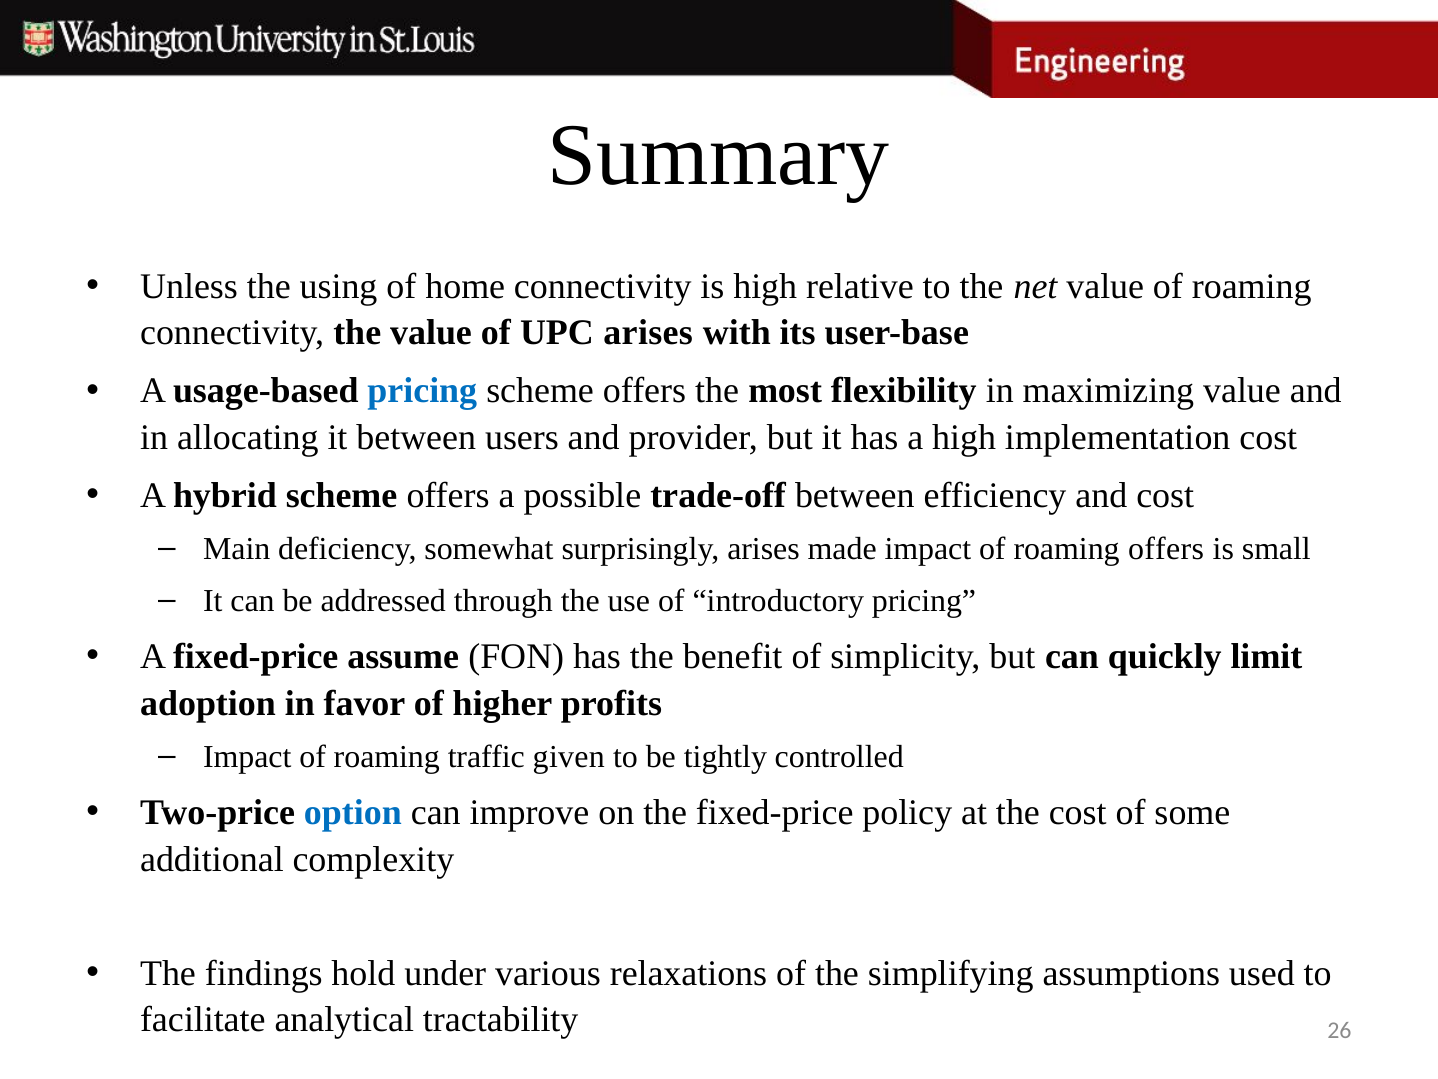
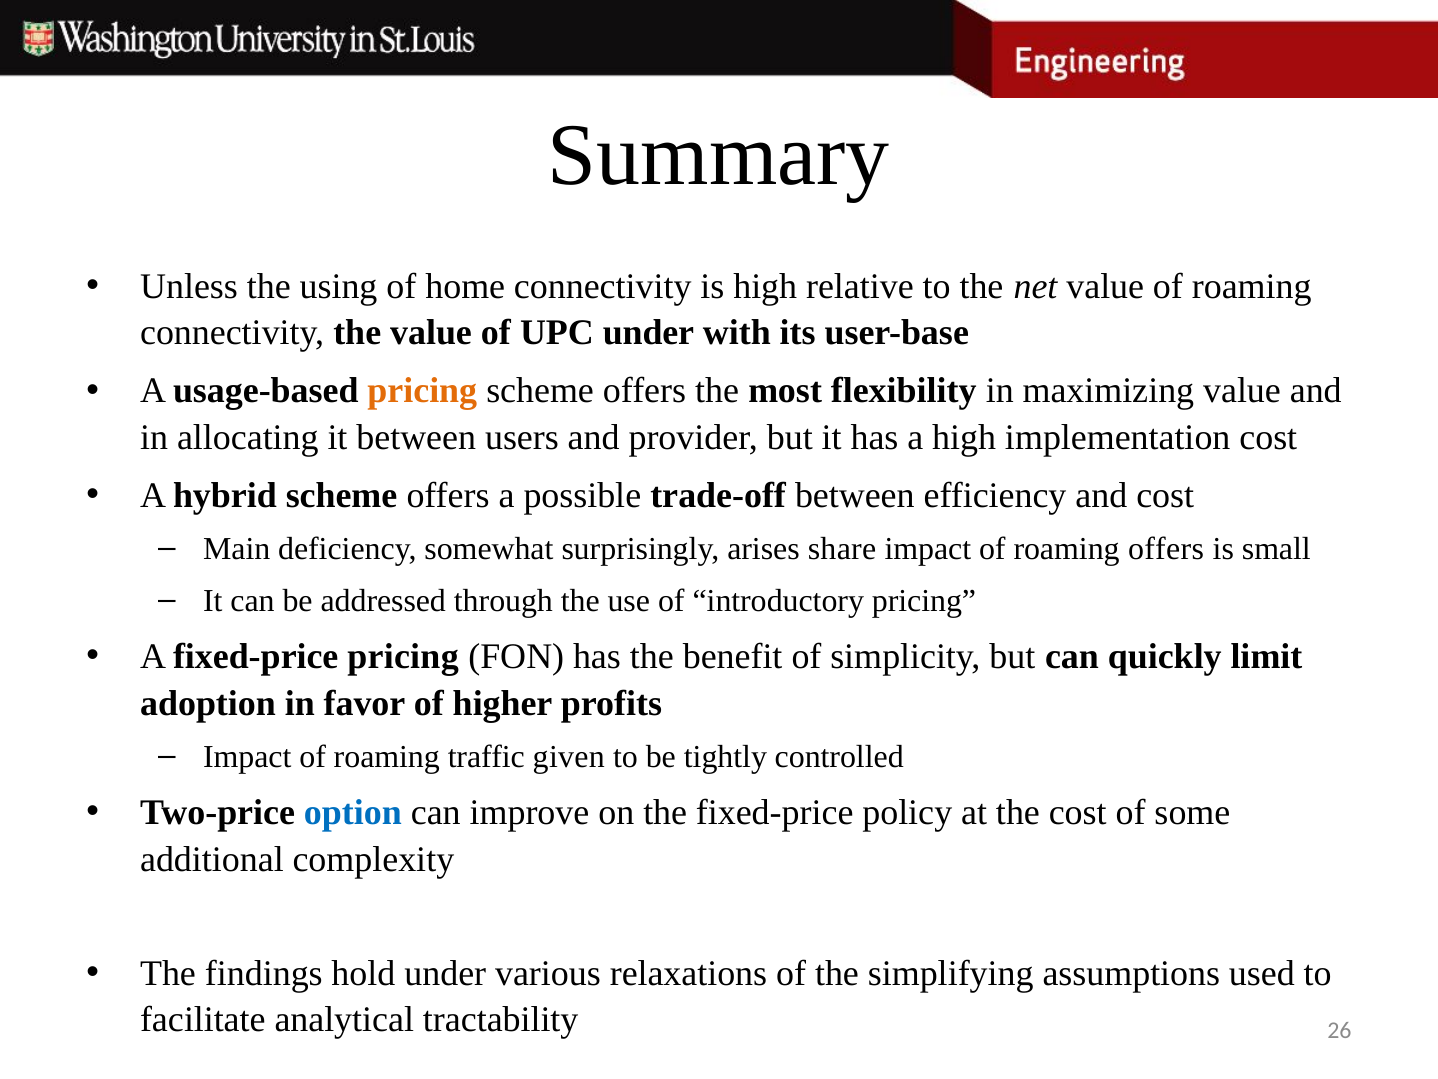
UPC arises: arises -> under (648, 333)
pricing colour: blue -> orange (422, 391)
made: made -> share (842, 549)
fixed-price assume: assume -> pricing (403, 656)
